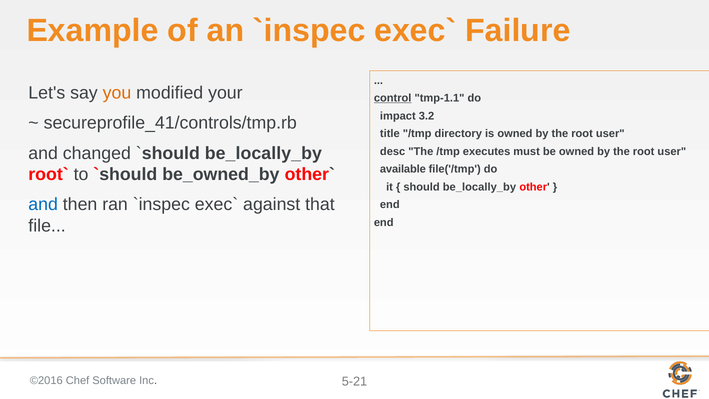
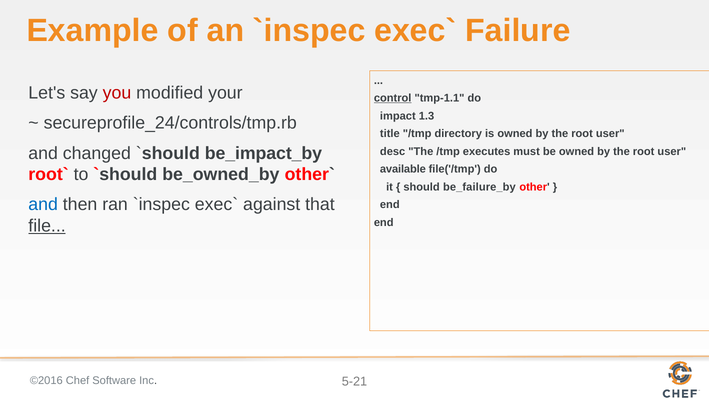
you colour: orange -> red (117, 93)
3.2: 3.2 -> 1.3 (426, 116)
secureprofile_41/controls/tmp.rb: secureprofile_41/controls/tmp.rb -> secureprofile_24/controls/tmp.rb (170, 123)
be_locally_by: be_locally_by -> be_impact_by (263, 153)
should be_locally_by: be_locally_by -> be_failure_by (479, 187)
file underline: none -> present (47, 226)
